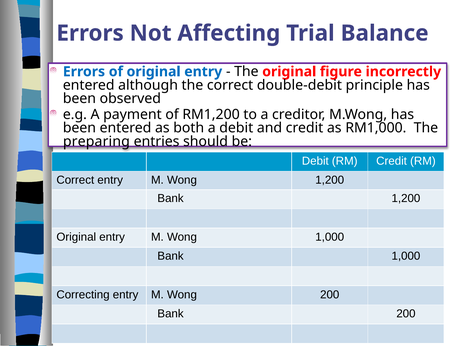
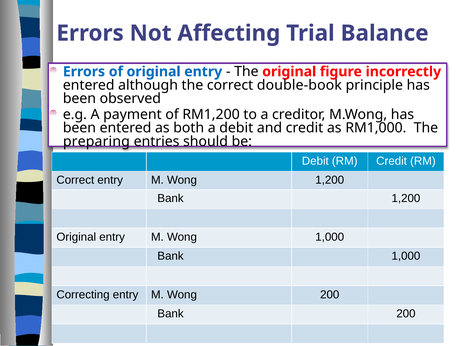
double-debit: double-debit -> double-book (299, 85)
